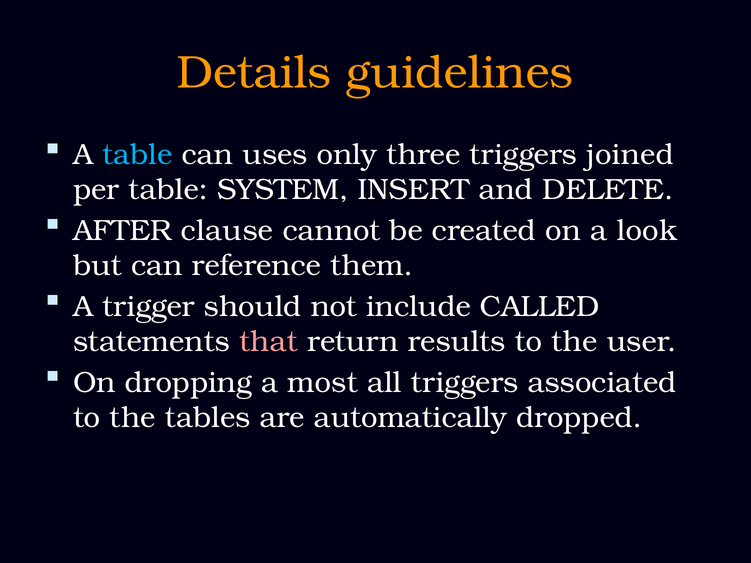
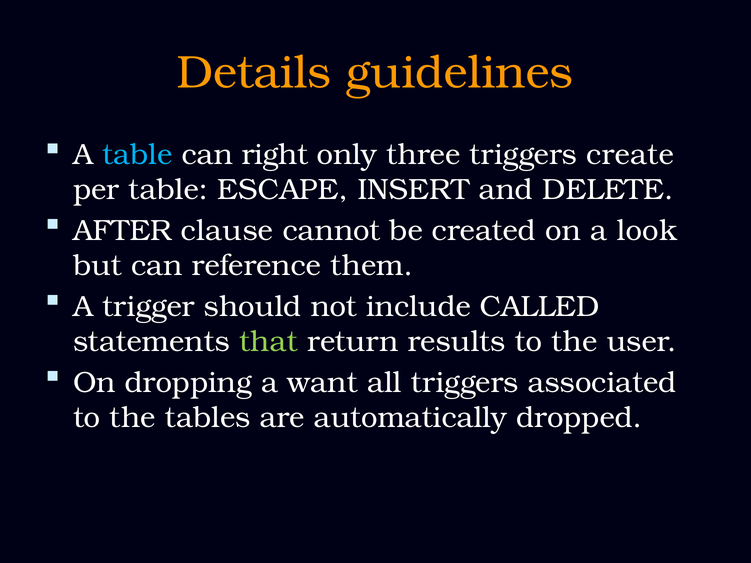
uses: uses -> right (275, 155)
joined: joined -> create (630, 155)
SYSTEM: SYSTEM -> ESCAPE (283, 190)
that colour: pink -> light green (269, 342)
most: most -> want (323, 383)
